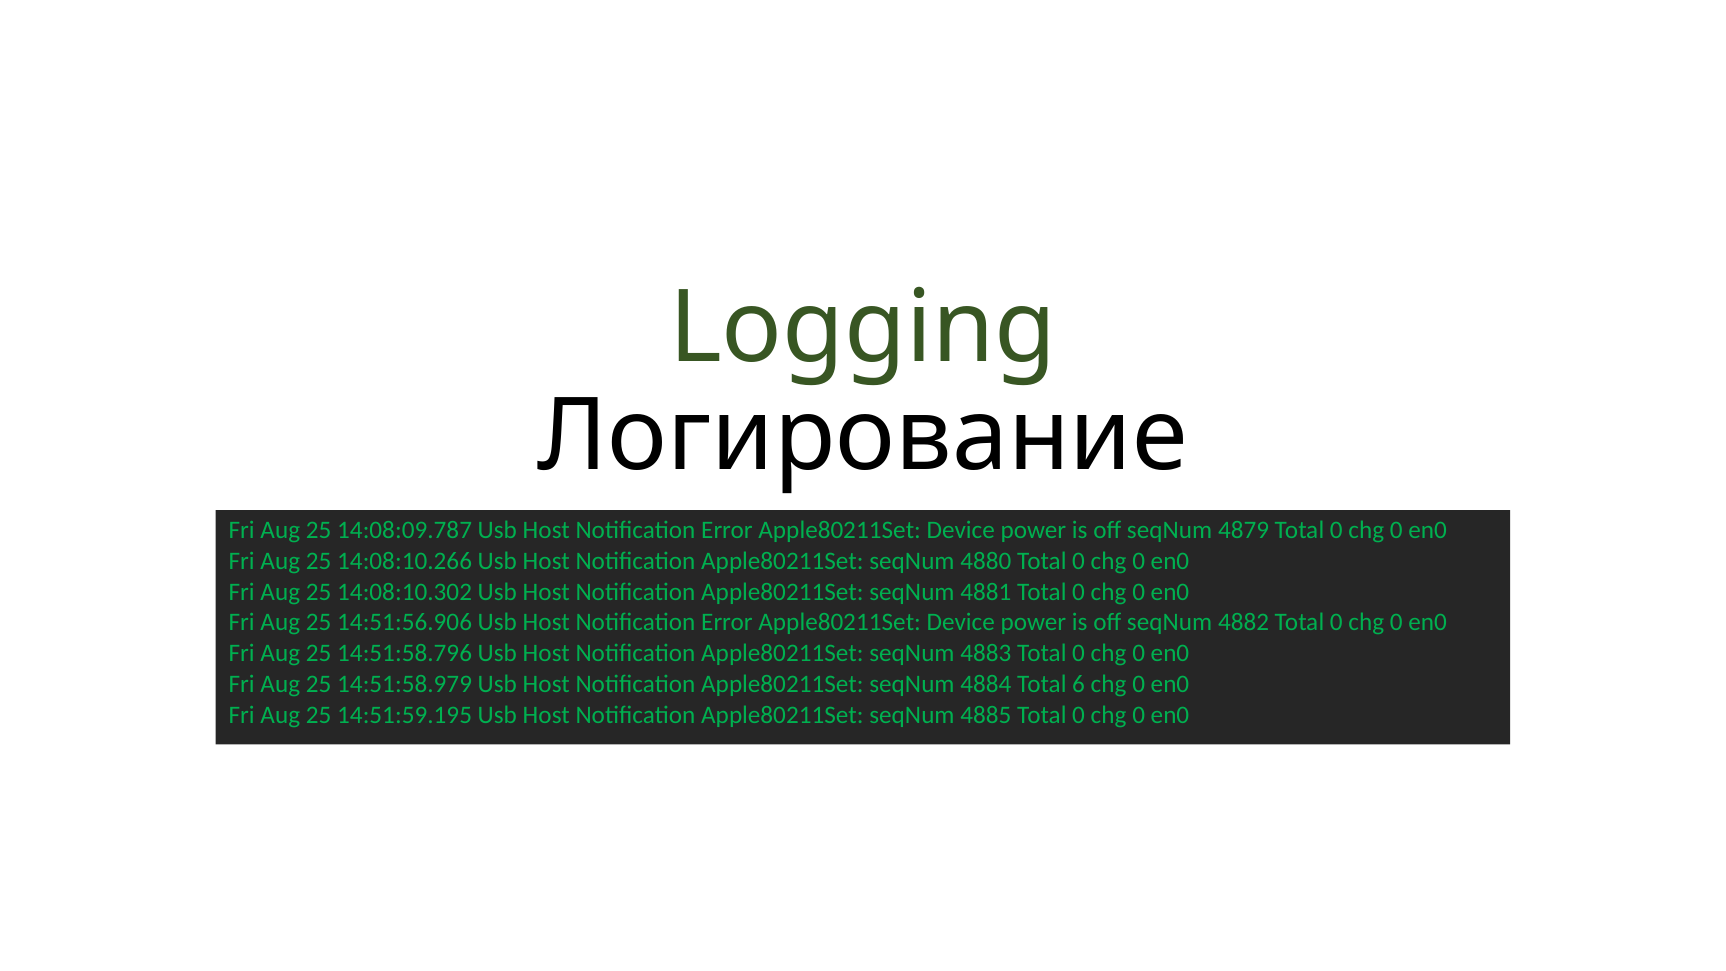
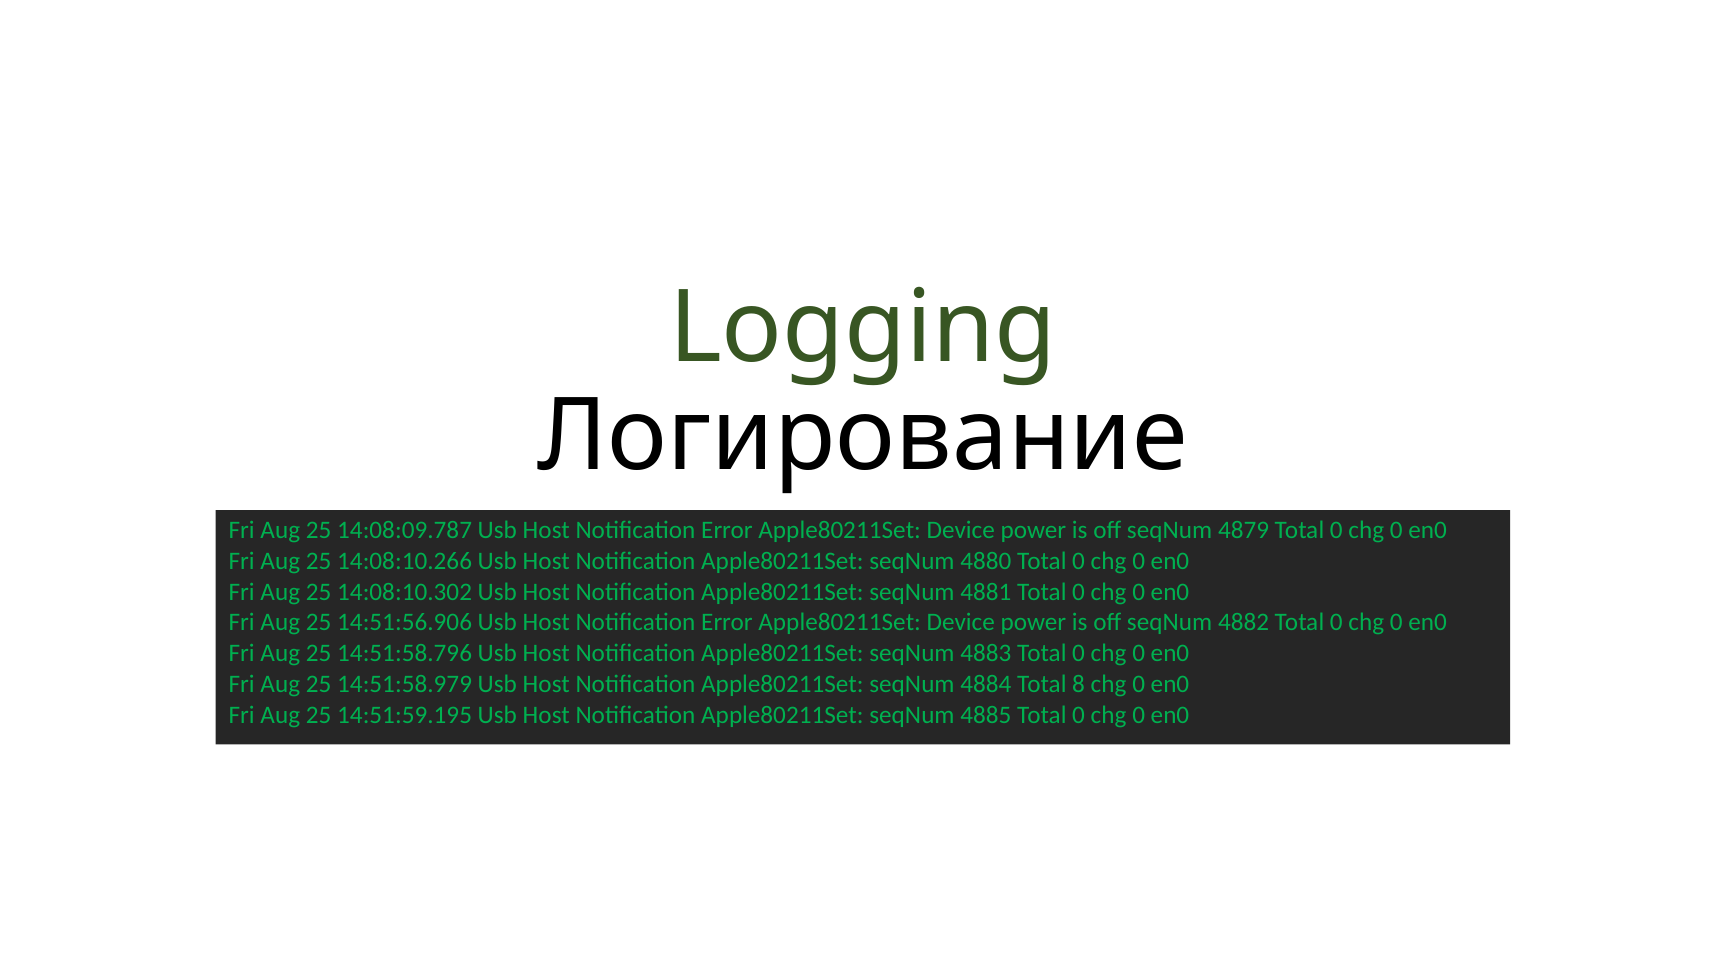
6: 6 -> 8 (1079, 684)
